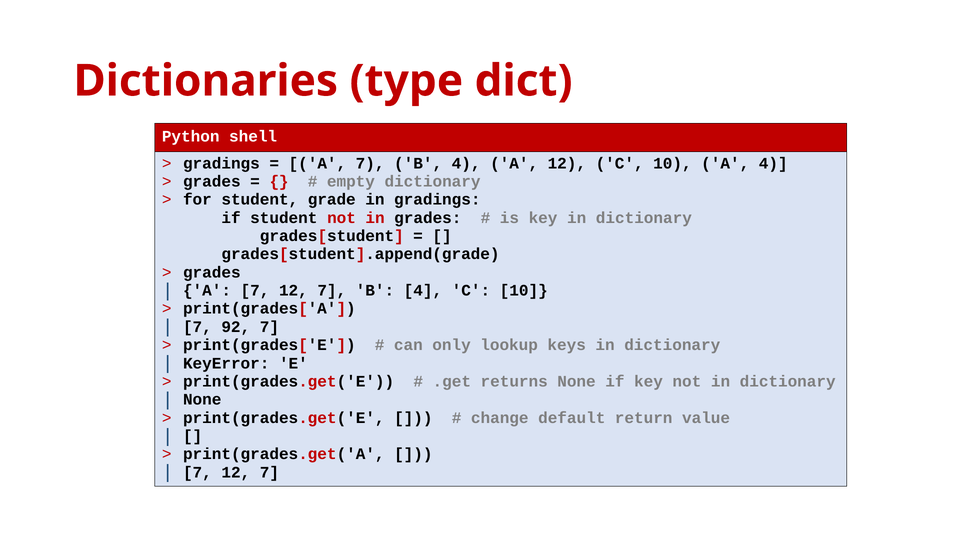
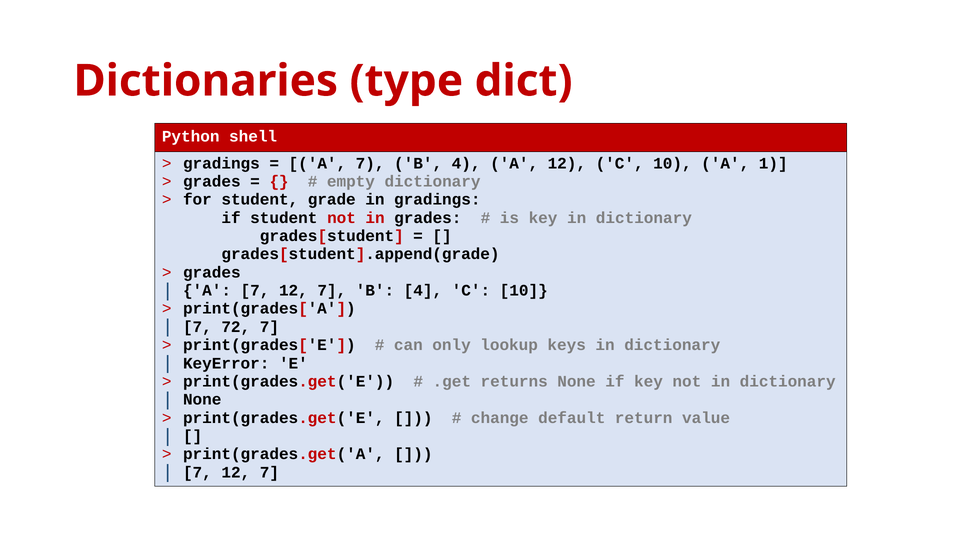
A 4: 4 -> 1 (773, 163)
92: 92 -> 72 (236, 327)
